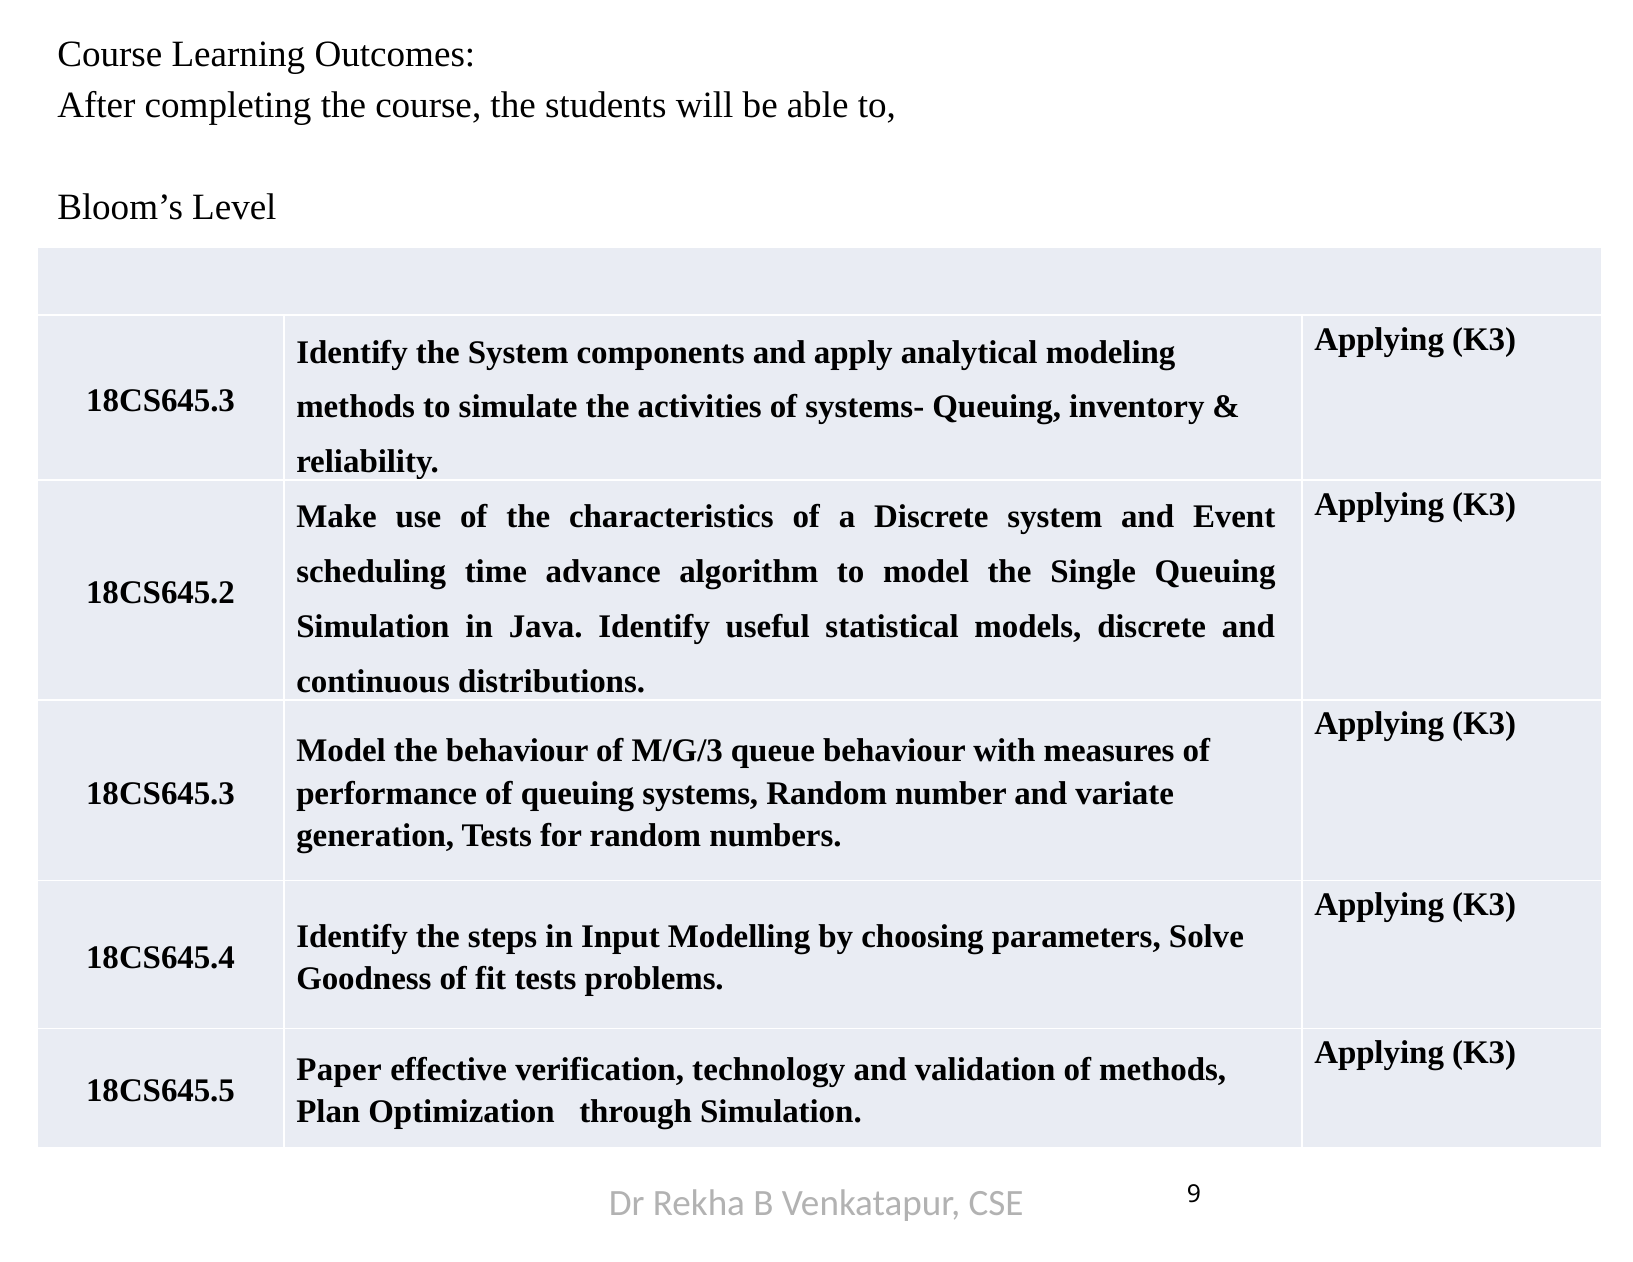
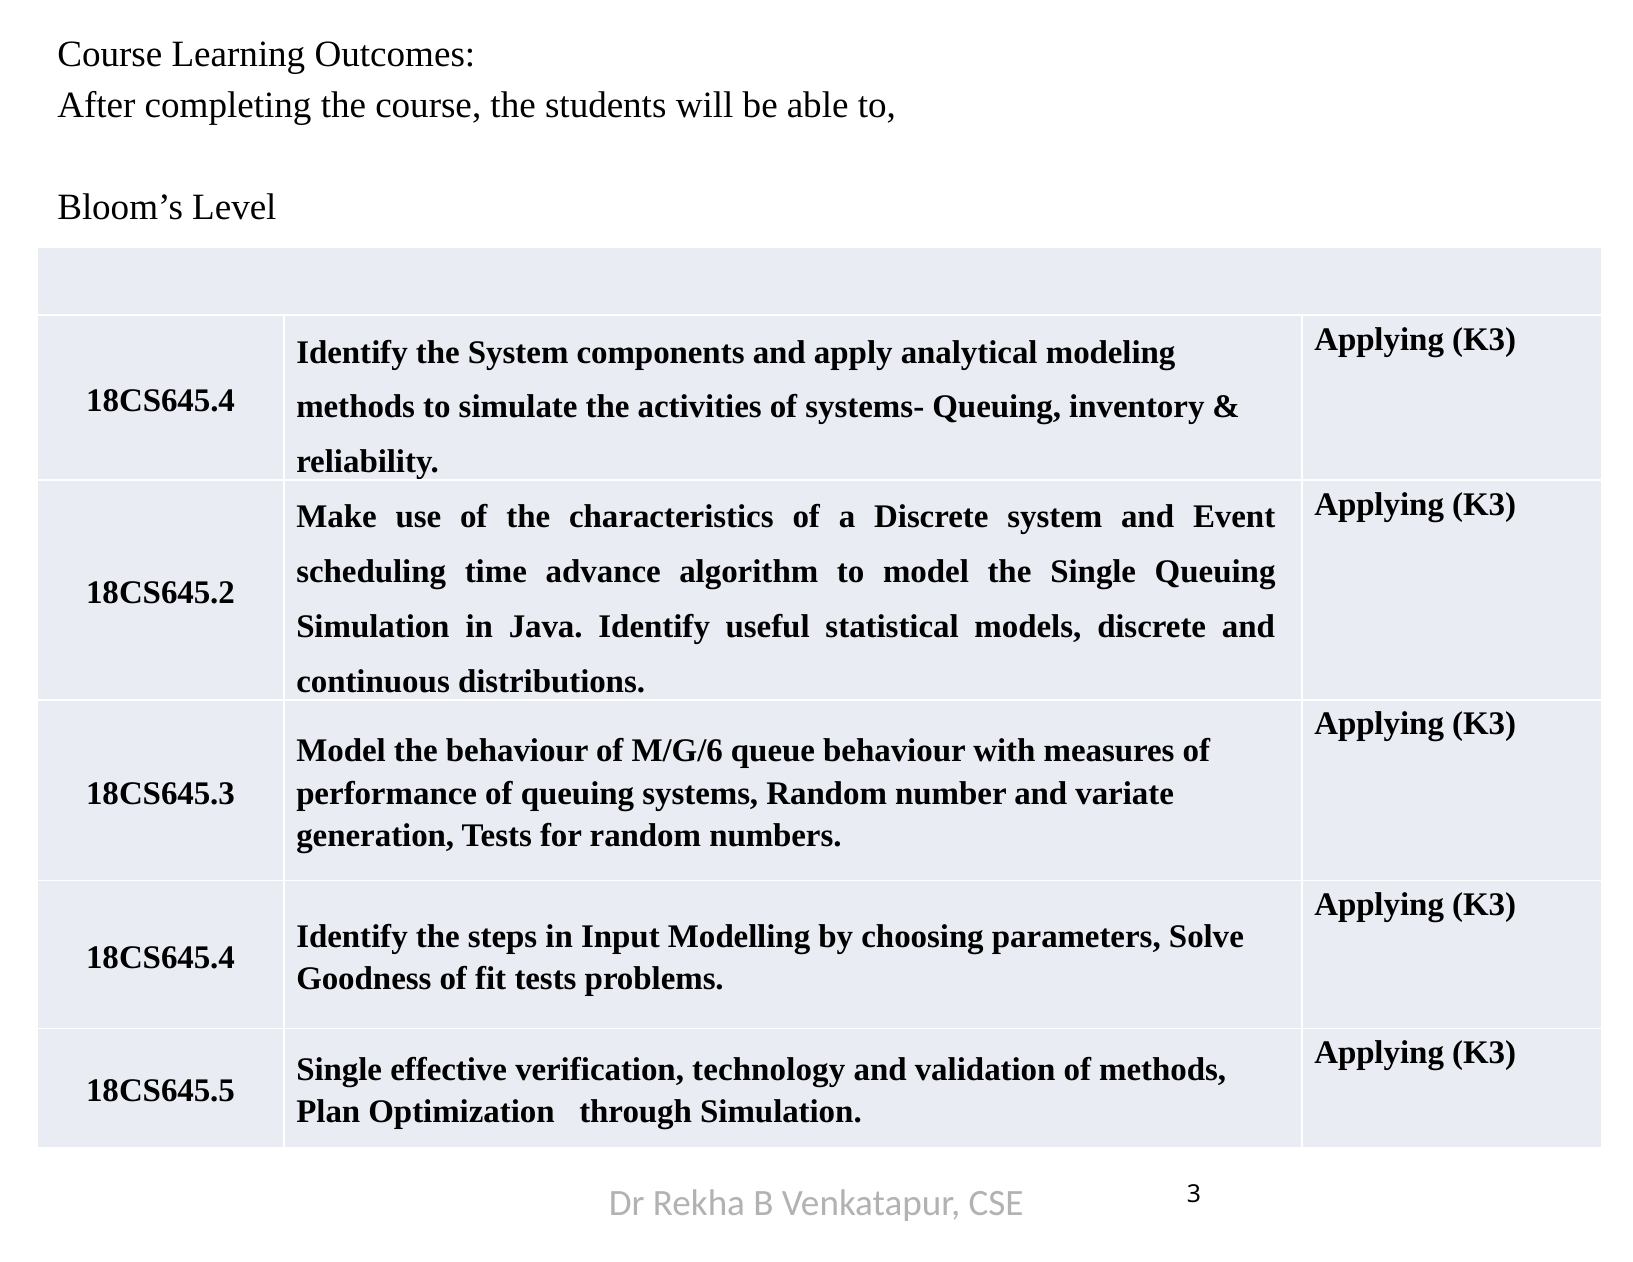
18CS645.3: 18CS645.3 -> 18CS645.4 (161, 401)
M/G/3: M/G/3 -> M/G/6 (677, 751)
Paper: Paper -> Single (339, 1070)
9: 9 -> 3 (1194, 1194)
